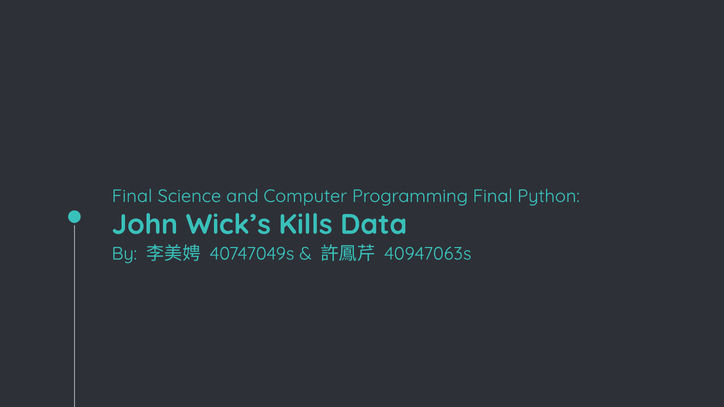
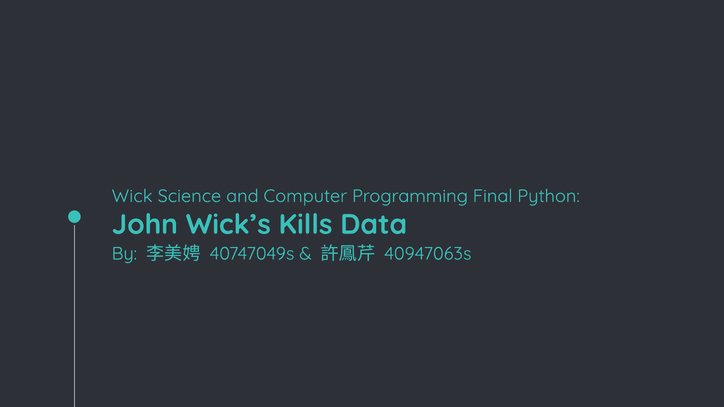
Final: Final -> Wick (132, 196)
